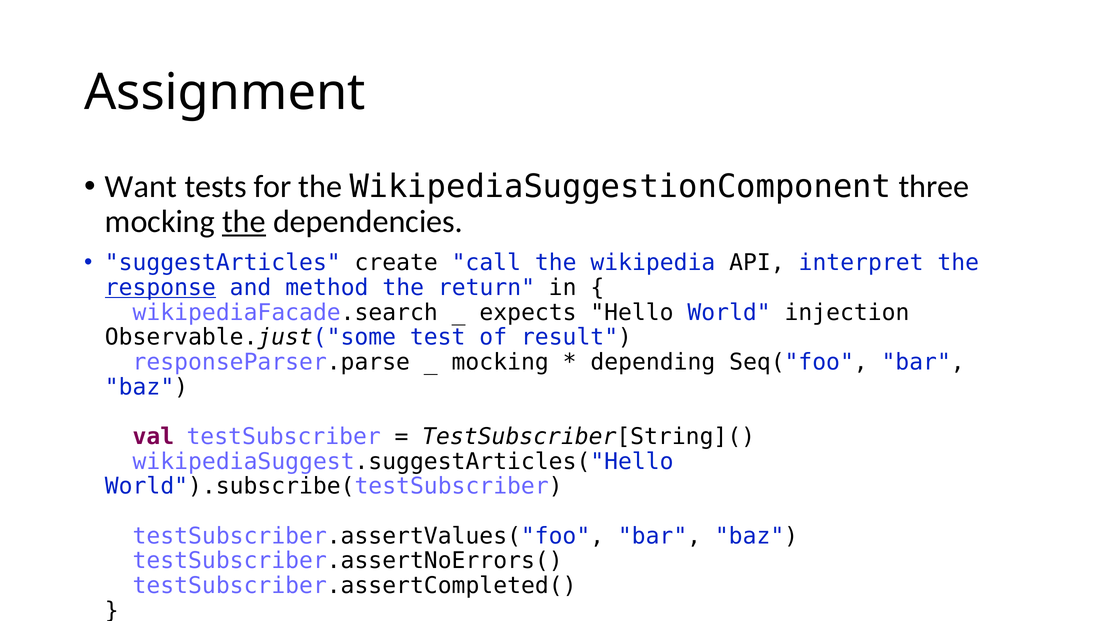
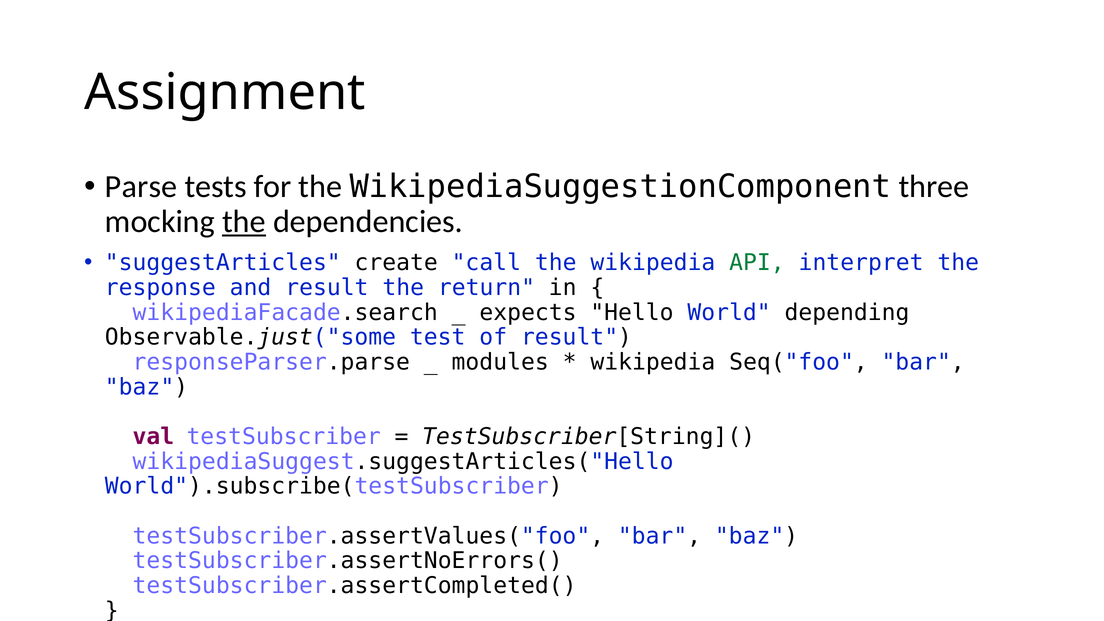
Want: Want -> Parse (141, 187)
API colour: black -> green (757, 263)
response underline: present -> none (160, 288)
and method: method -> result (327, 288)
injection: injection -> depending (847, 312)
mocking: mocking -> modules (500, 362)
depending: depending -> wikipedia (653, 362)
